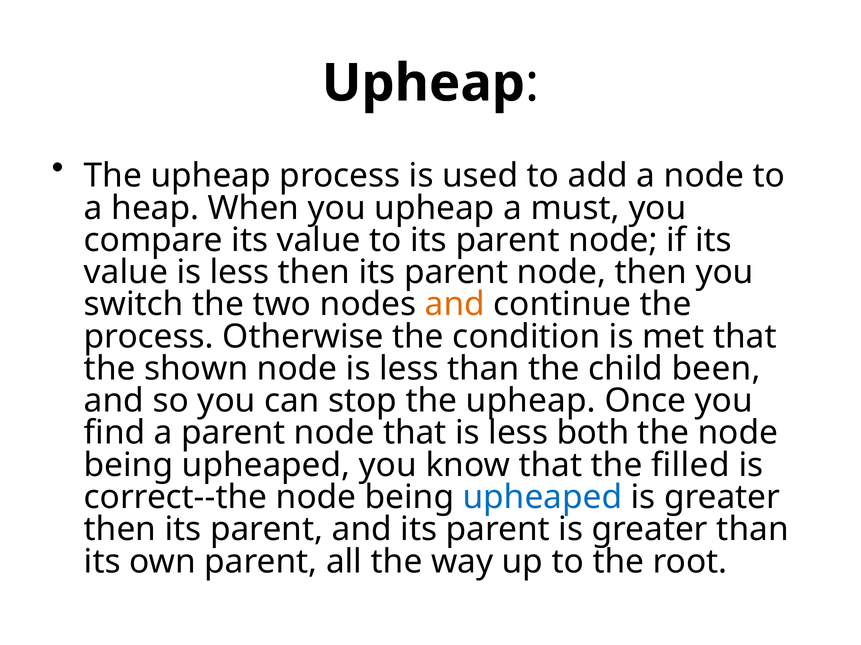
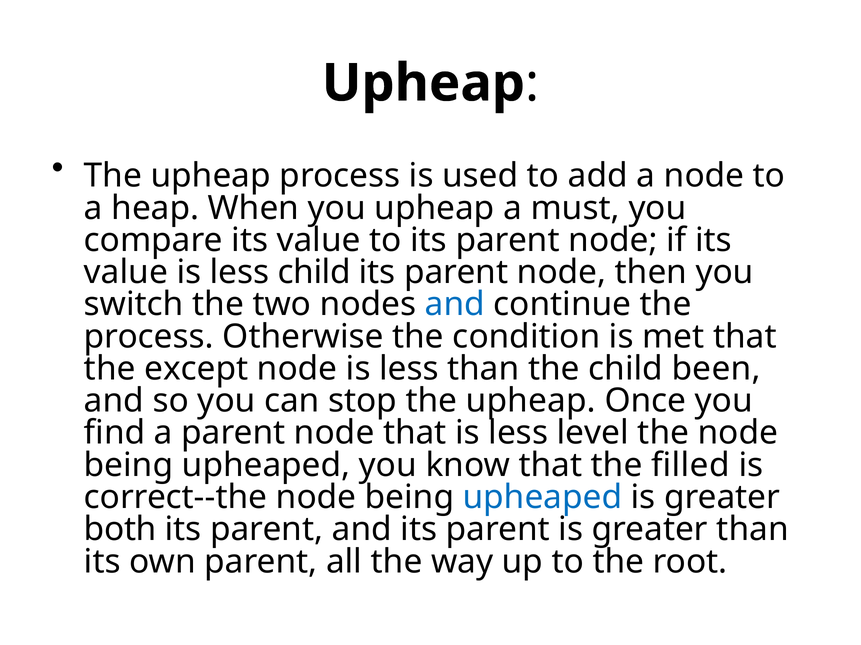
less then: then -> child (314, 273)
and colour: orange -> blue (455, 305)
shown: shown -> except (196, 369)
both: both -> level (593, 433)
then: then -> both (120, 530)
